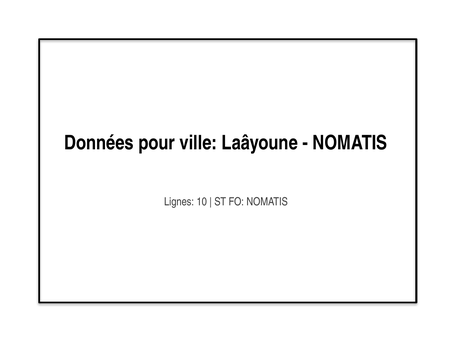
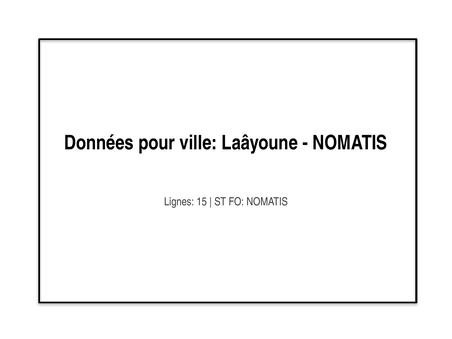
10: 10 -> 15 (202, 202)
